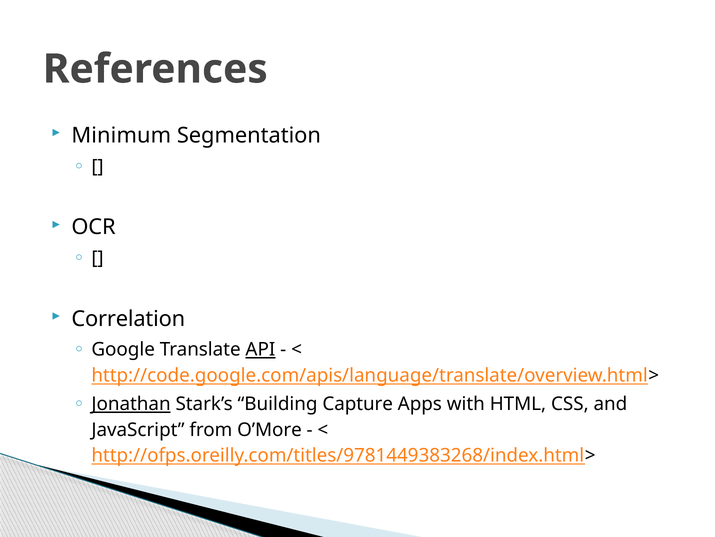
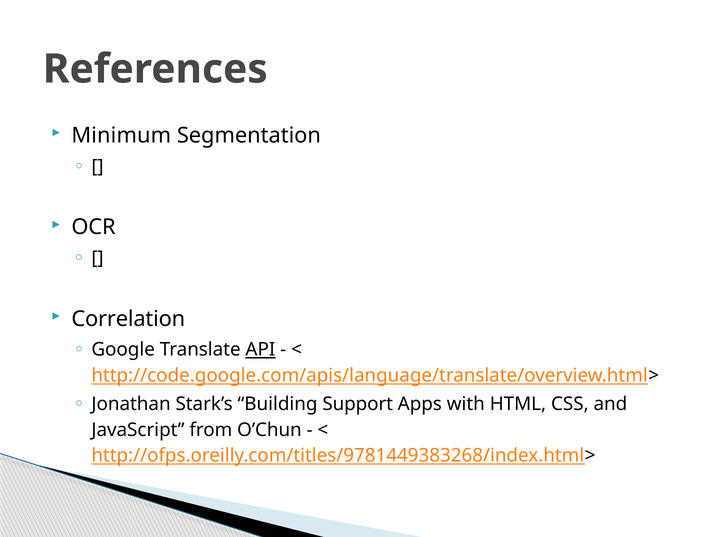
Jonathan underline: present -> none (131, 404)
Capture: Capture -> Support (358, 404)
O’More: O’More -> O’Chun (269, 429)
